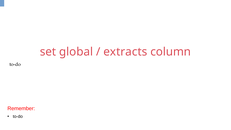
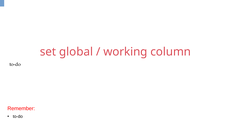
extracts: extracts -> working (125, 52)
